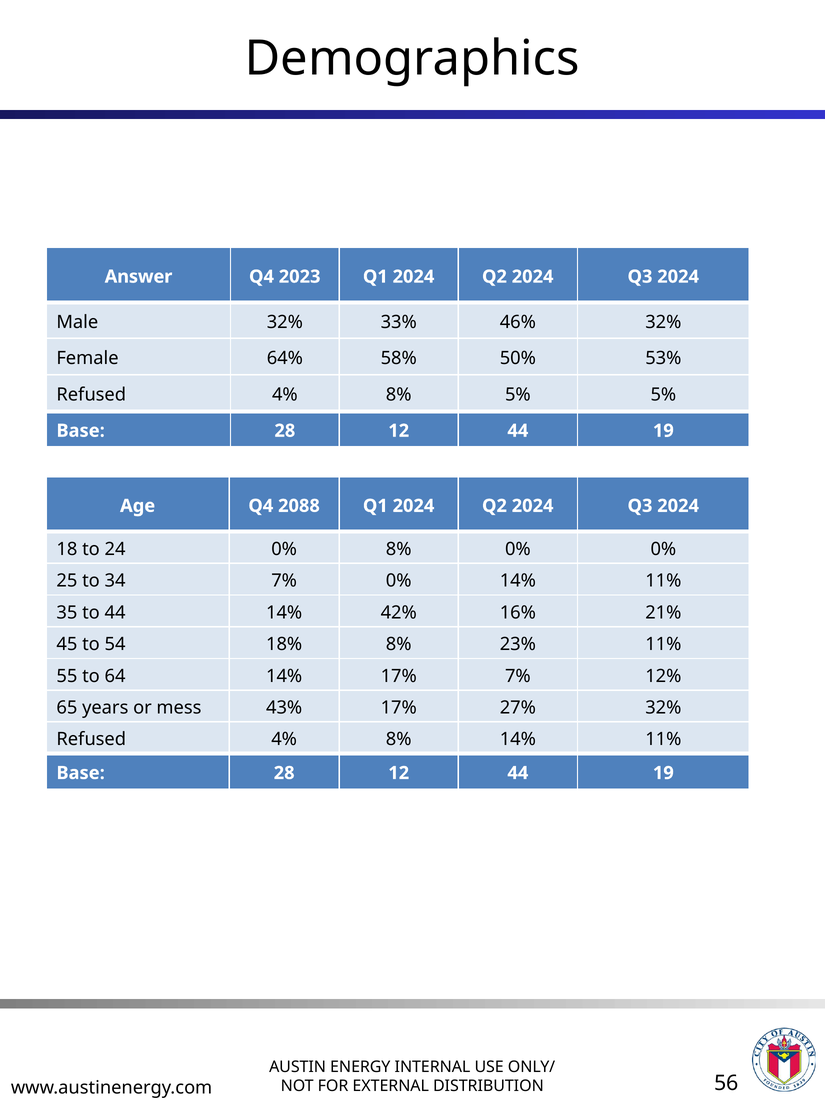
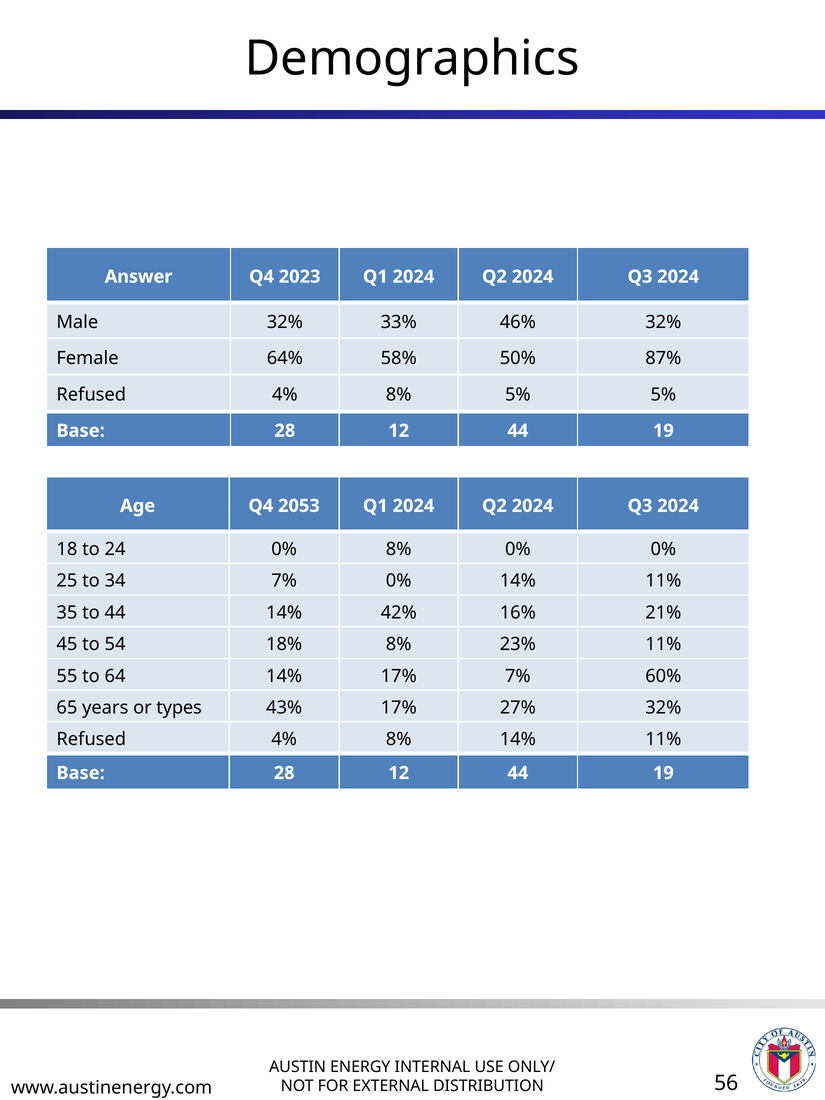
53%: 53% -> 87% (663, 358)
2088: 2088 -> 2053 (299, 506)
12%: 12% -> 60% (663, 676)
mess: mess -> types (179, 708)
